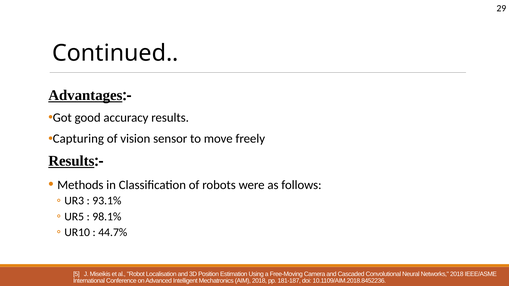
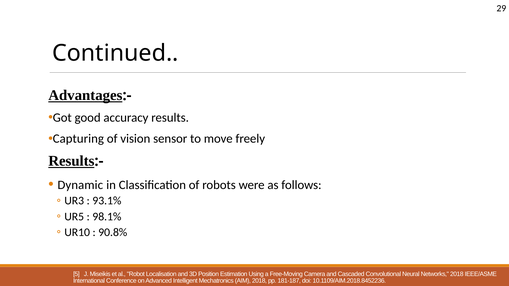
Methods: Methods -> Dynamic (80, 185)
44.7%: 44.7% -> 90.8% (113, 233)
